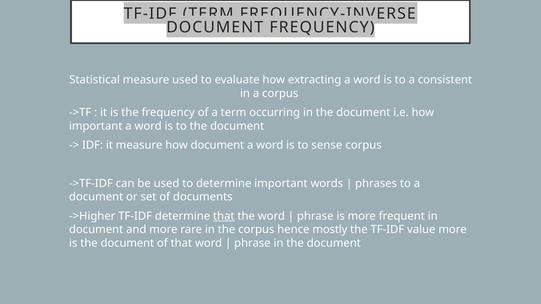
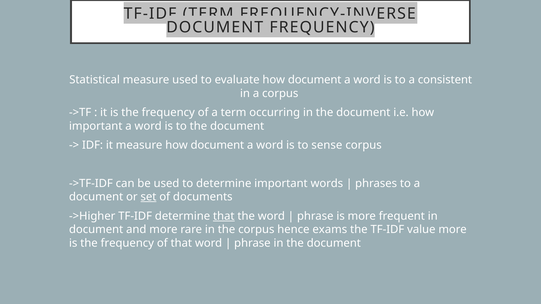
evaluate how extracting: extracting -> document (315, 80)
set underline: none -> present (148, 197)
mostly: mostly -> exams (330, 230)
document: document -> frequency (127, 243)
